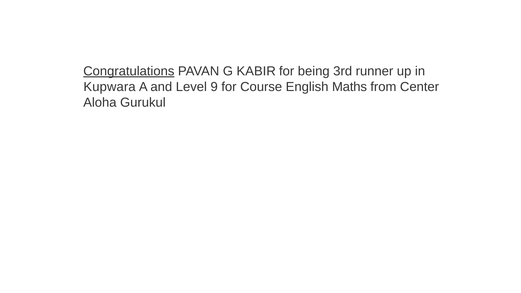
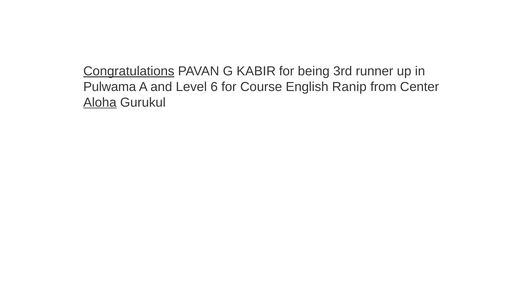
Kupwara: Kupwara -> Pulwama (110, 87)
9: 9 -> 6 (214, 87)
Maths: Maths -> Ranip (349, 87)
Aloha underline: none -> present (100, 102)
